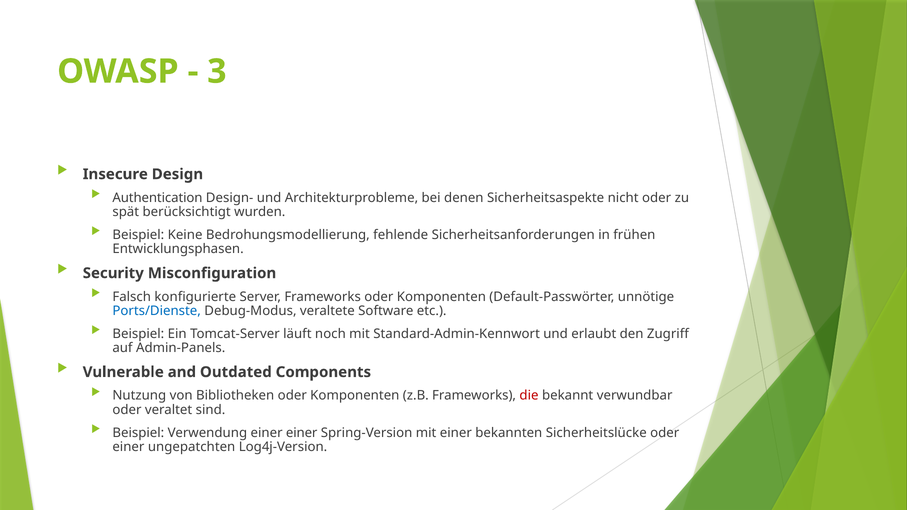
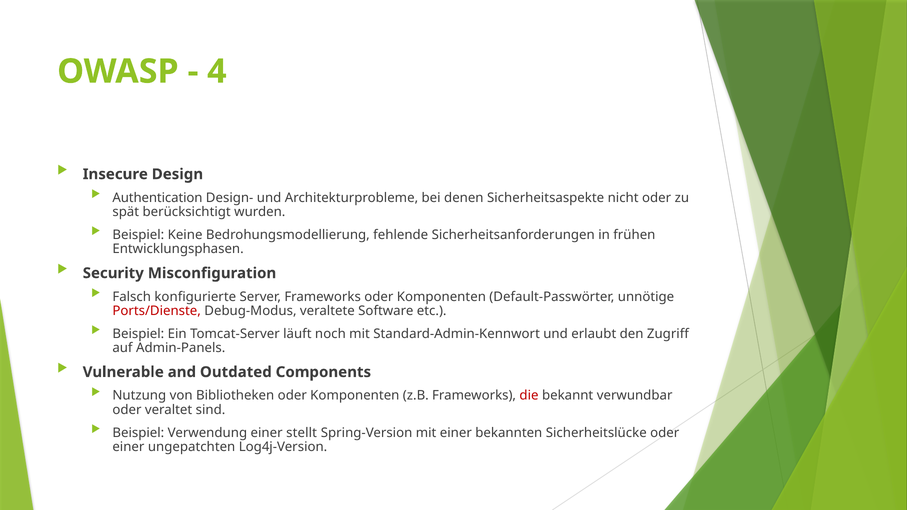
3: 3 -> 4 (217, 72)
Ports/Dienste colour: blue -> red (157, 311)
einer einer: einer -> stellt (302, 433)
